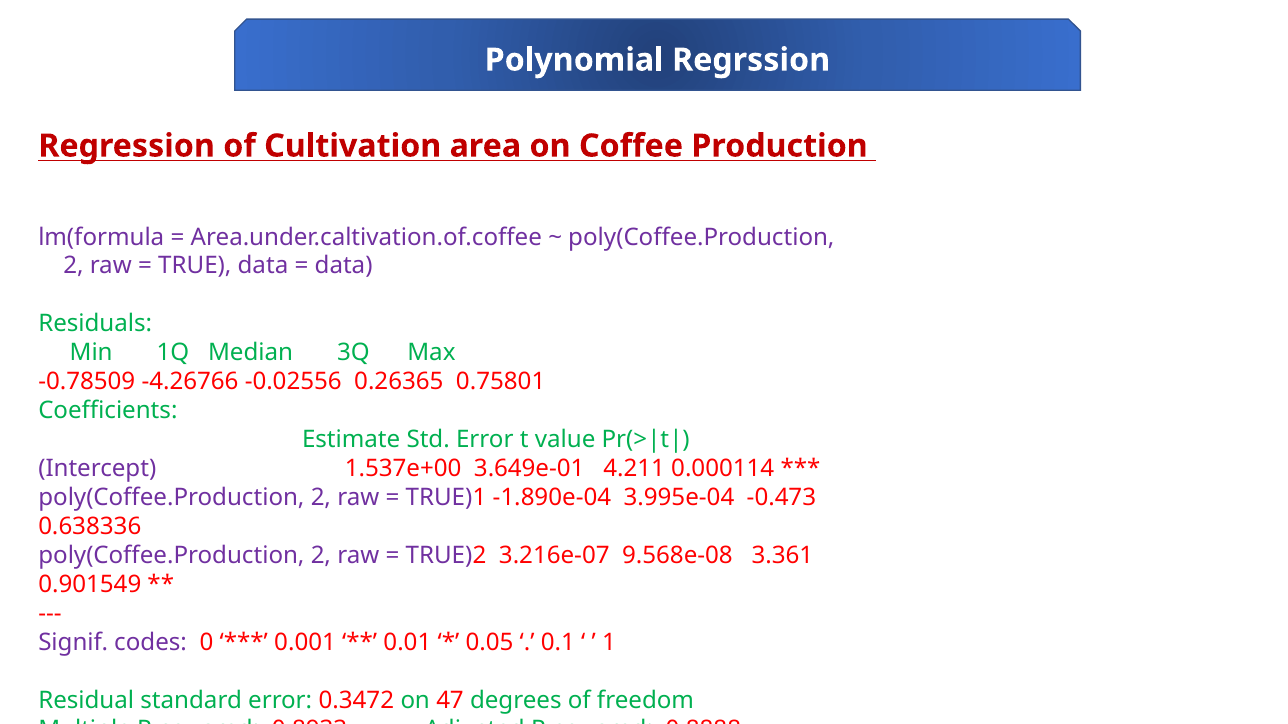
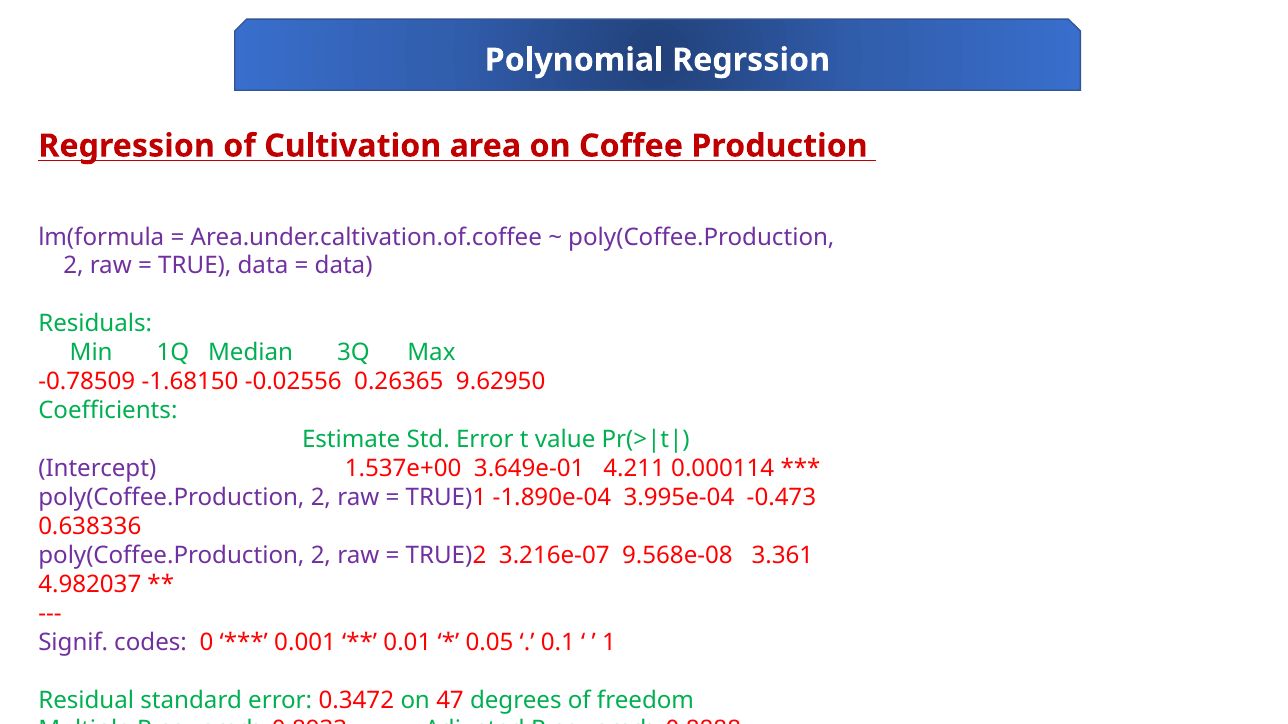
-4.26766: -4.26766 -> -1.68150 (190, 382)
0.75801: 0.75801 -> 9.62950 (501, 382)
0.901549: 0.901549 -> 4.982037 (90, 585)
